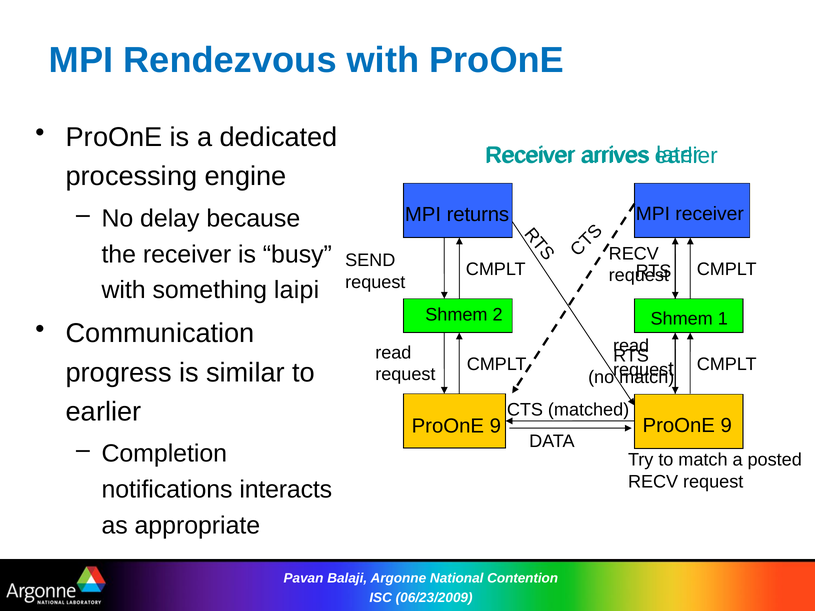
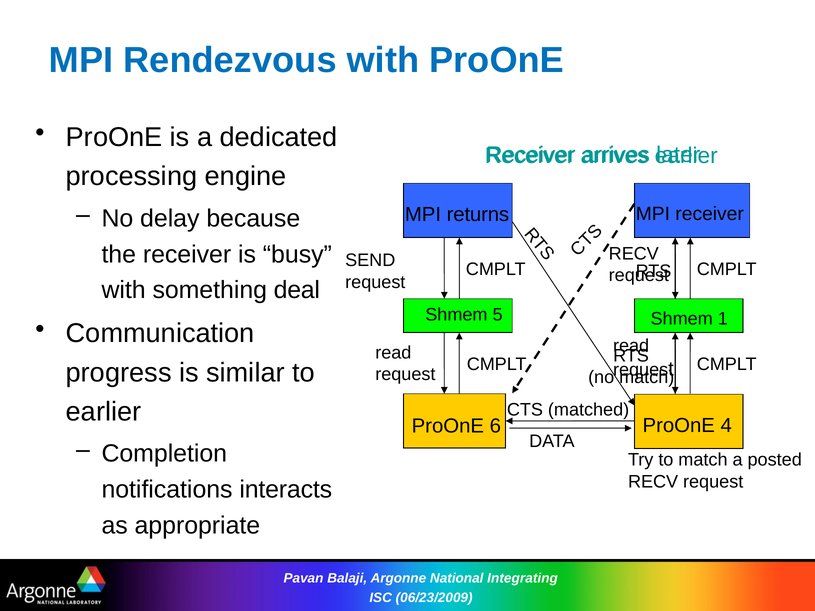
laipi: laipi -> deal (297, 290)
2: 2 -> 5 (498, 315)
9: 9 -> 6 (495, 426)
9: 9 -> 4 (726, 426)
Contention: Contention -> Integrating (523, 578)
